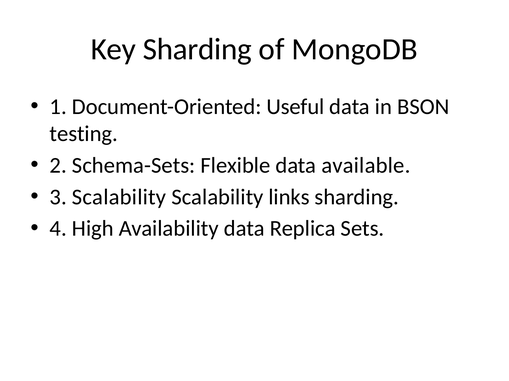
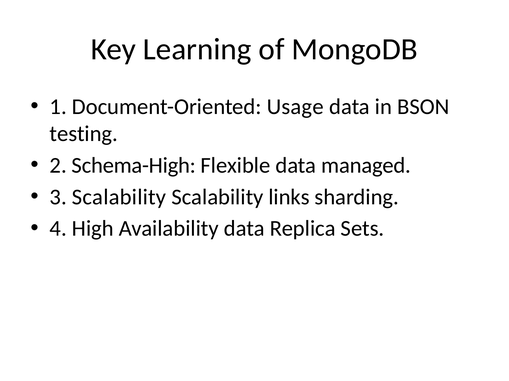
Key Sharding: Sharding -> Learning (197, 49)
Useful: Useful -> Usage (295, 107)
Schema-Sets: Schema-Sets -> Schema-High (134, 166)
available: available -> managed (366, 166)
